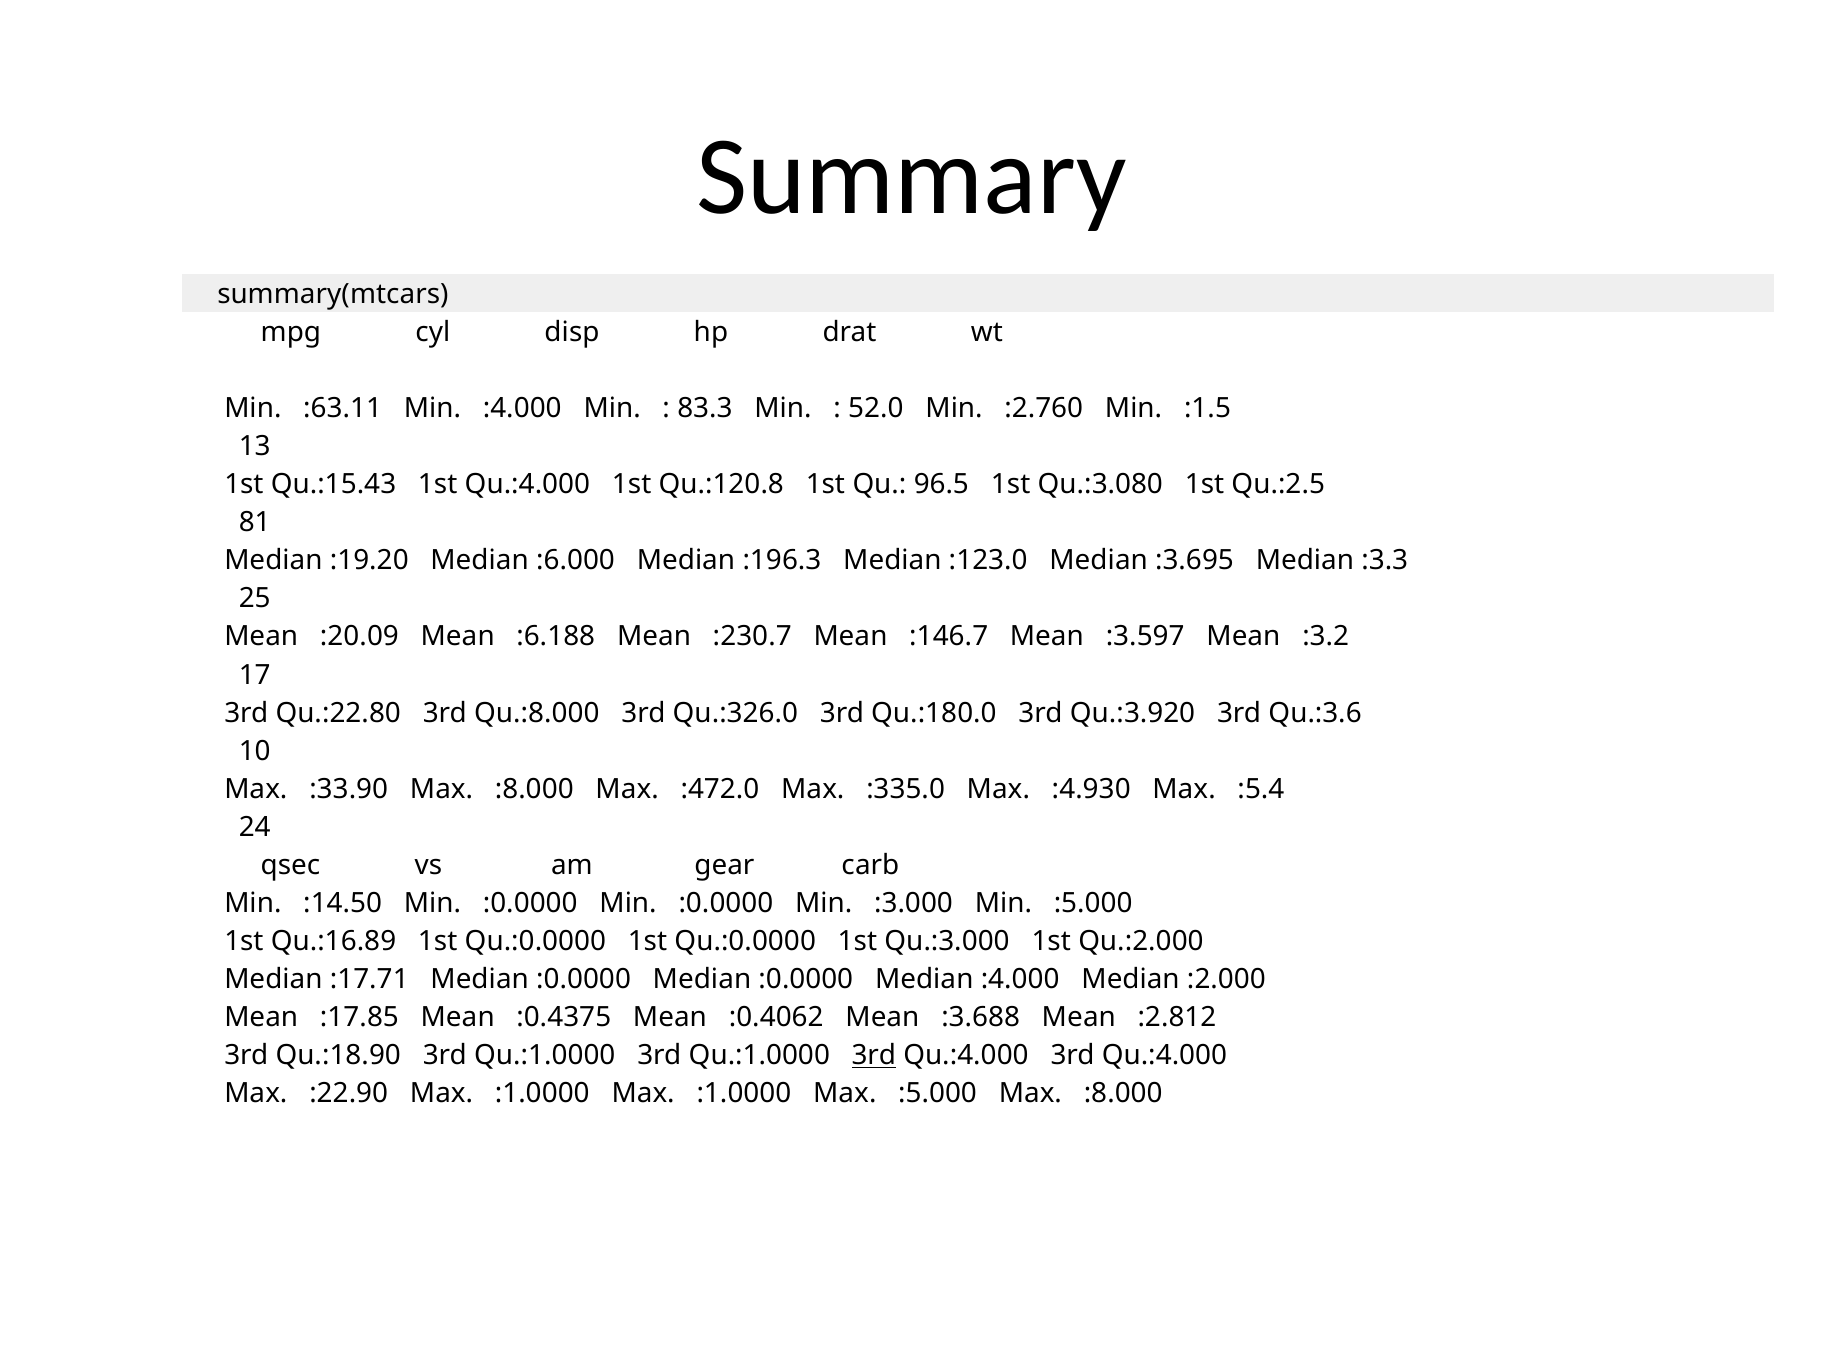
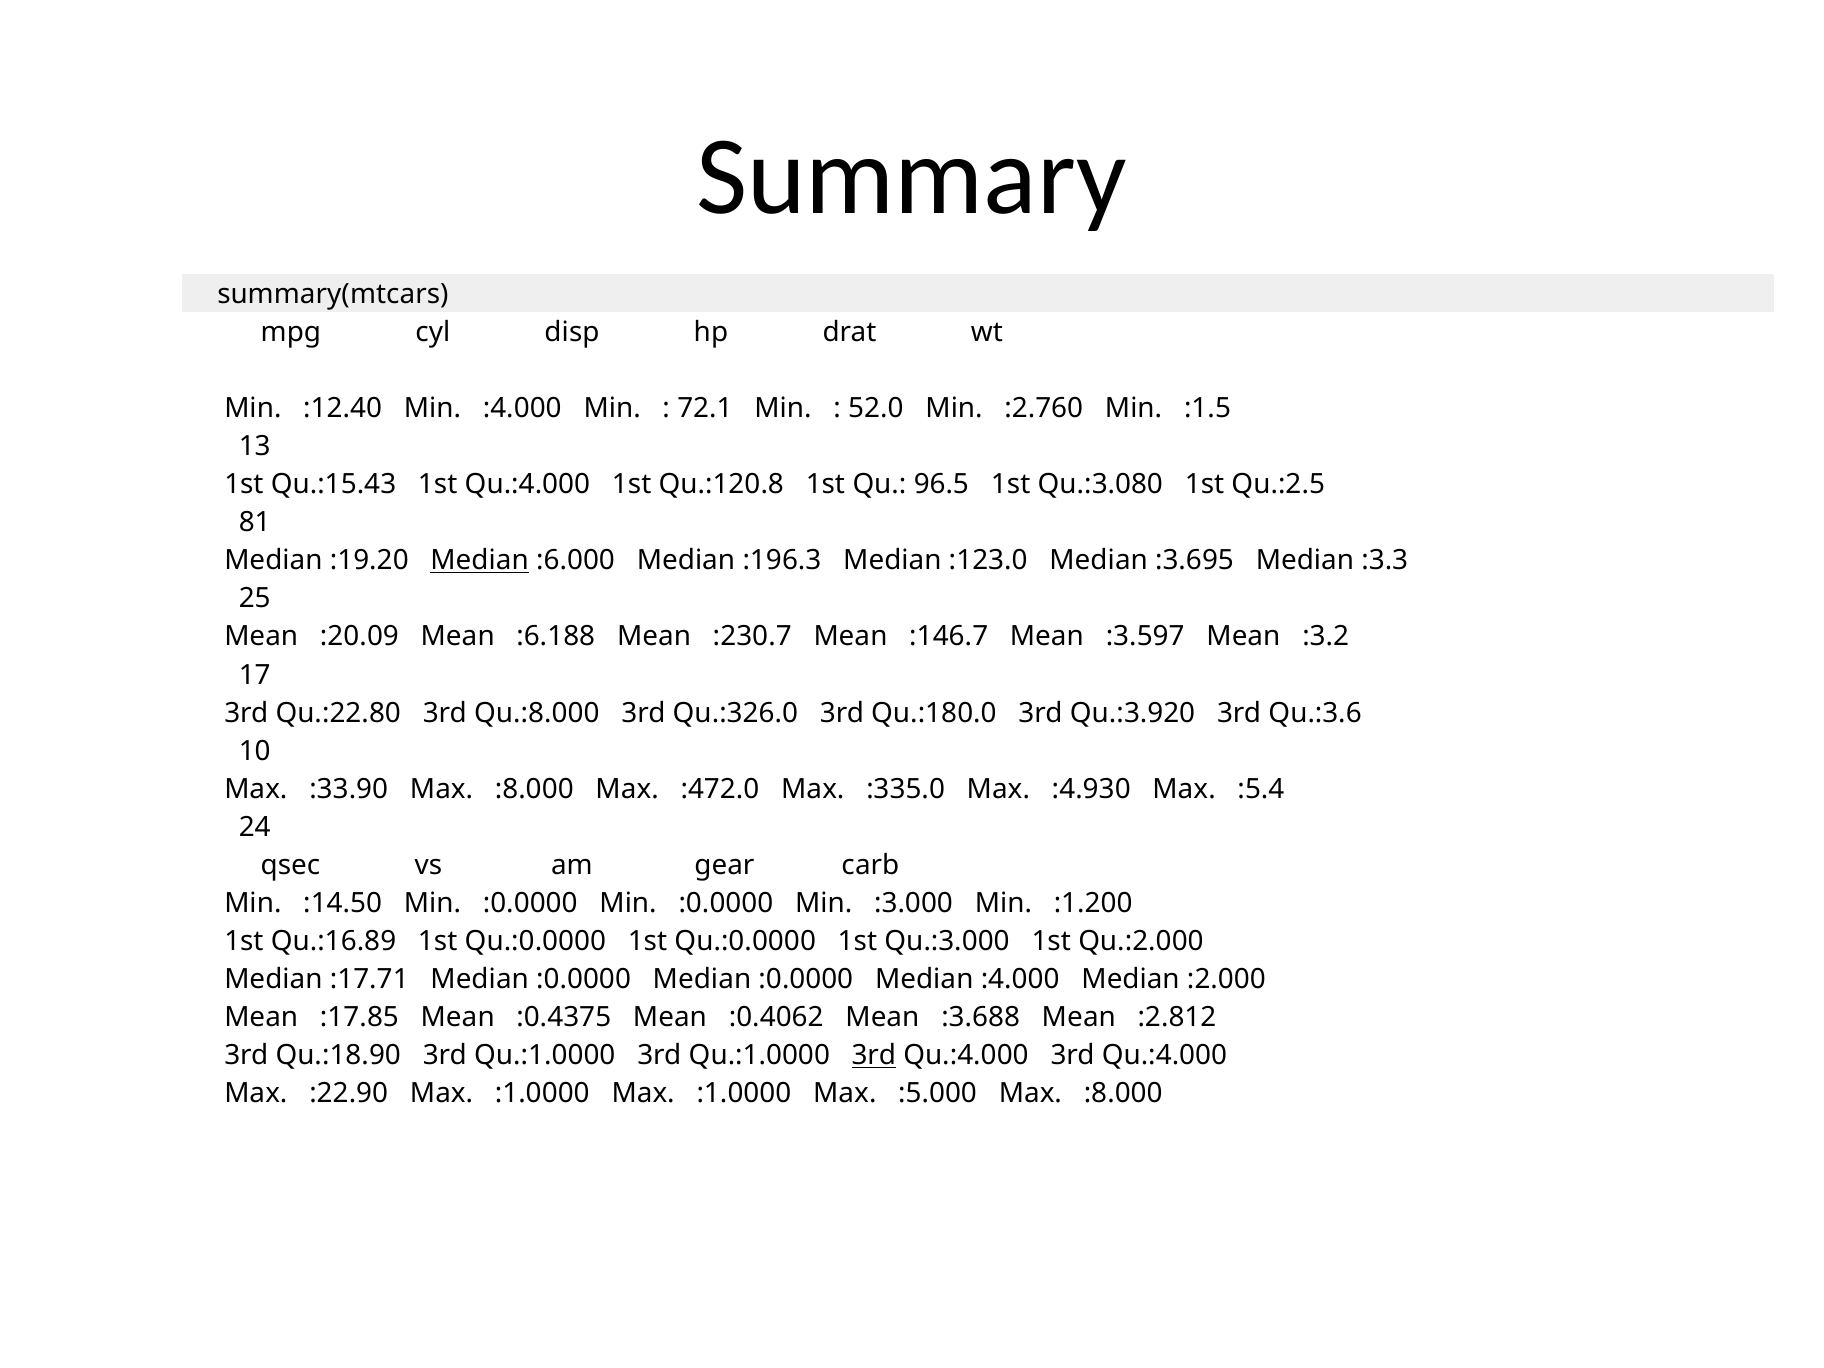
:63.11: :63.11 -> :12.40 (343, 408)
83.3: 83.3 -> 72.1 (705, 408)
Median underline: none -> present (480, 561)
Min :5.000: :5.000 -> :1.200 (1093, 903)
